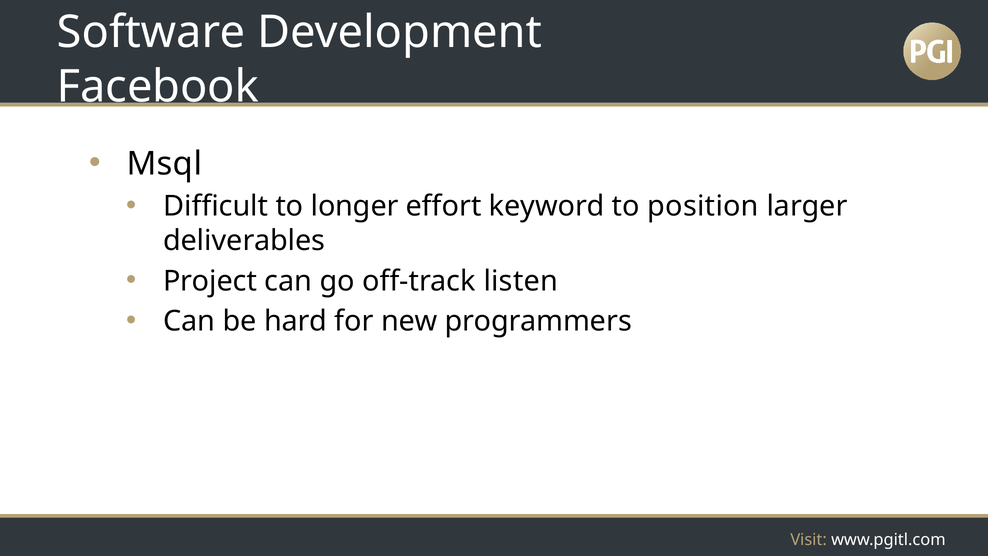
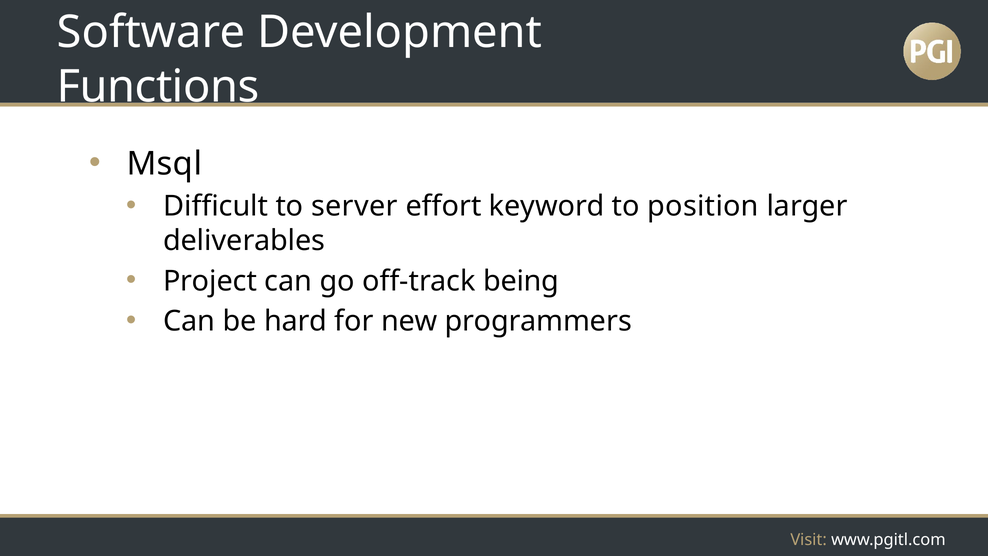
Facebook: Facebook -> Functions (158, 87)
longer: longer -> server (354, 206)
listen: listen -> being (521, 281)
